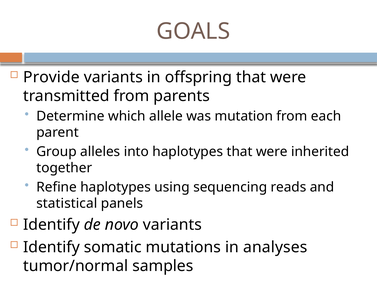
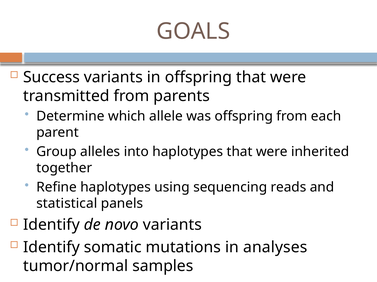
Provide: Provide -> Success (52, 77)
was mutation: mutation -> offspring (244, 116)
